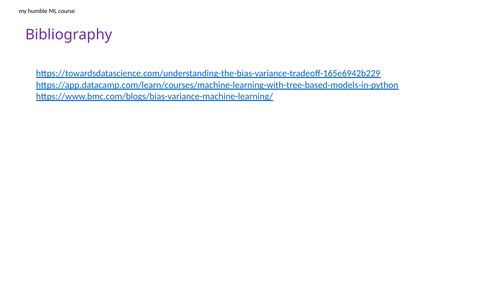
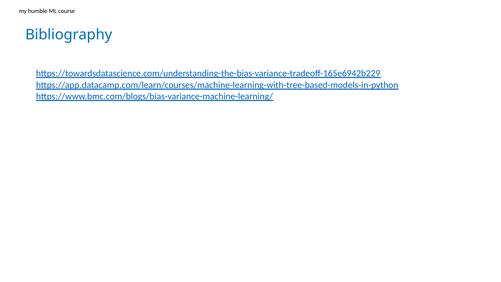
Bibliography colour: purple -> blue (69, 35)
